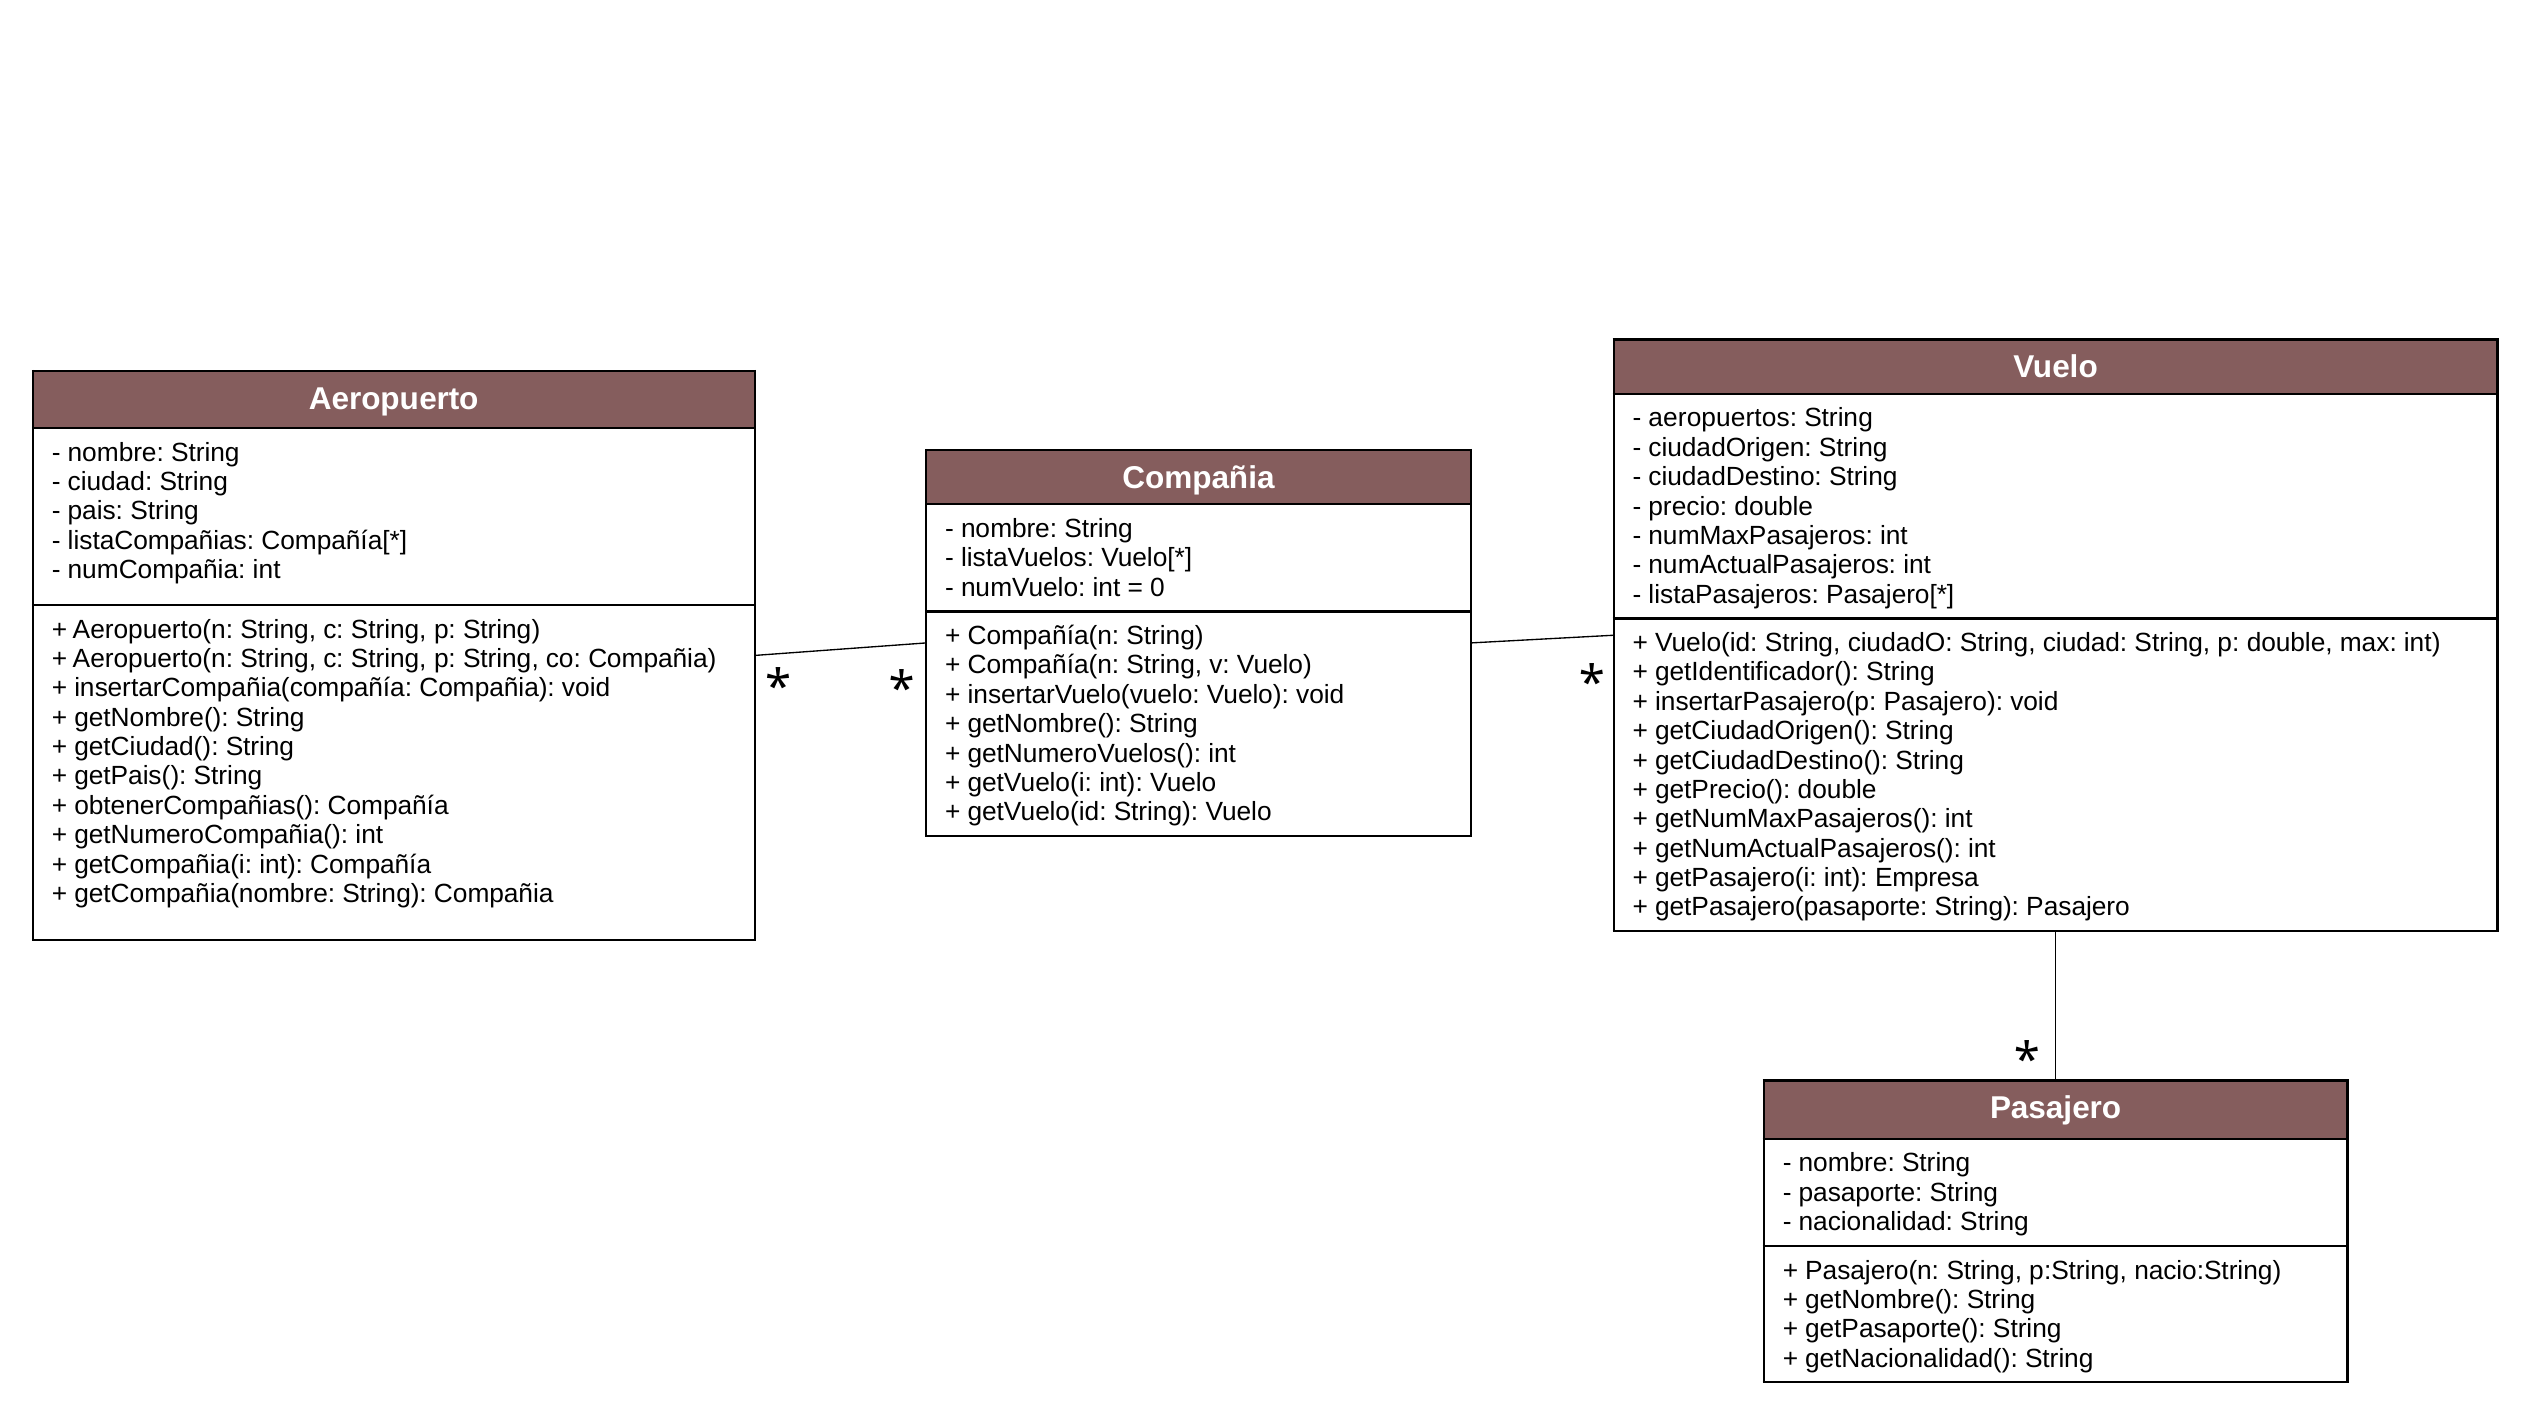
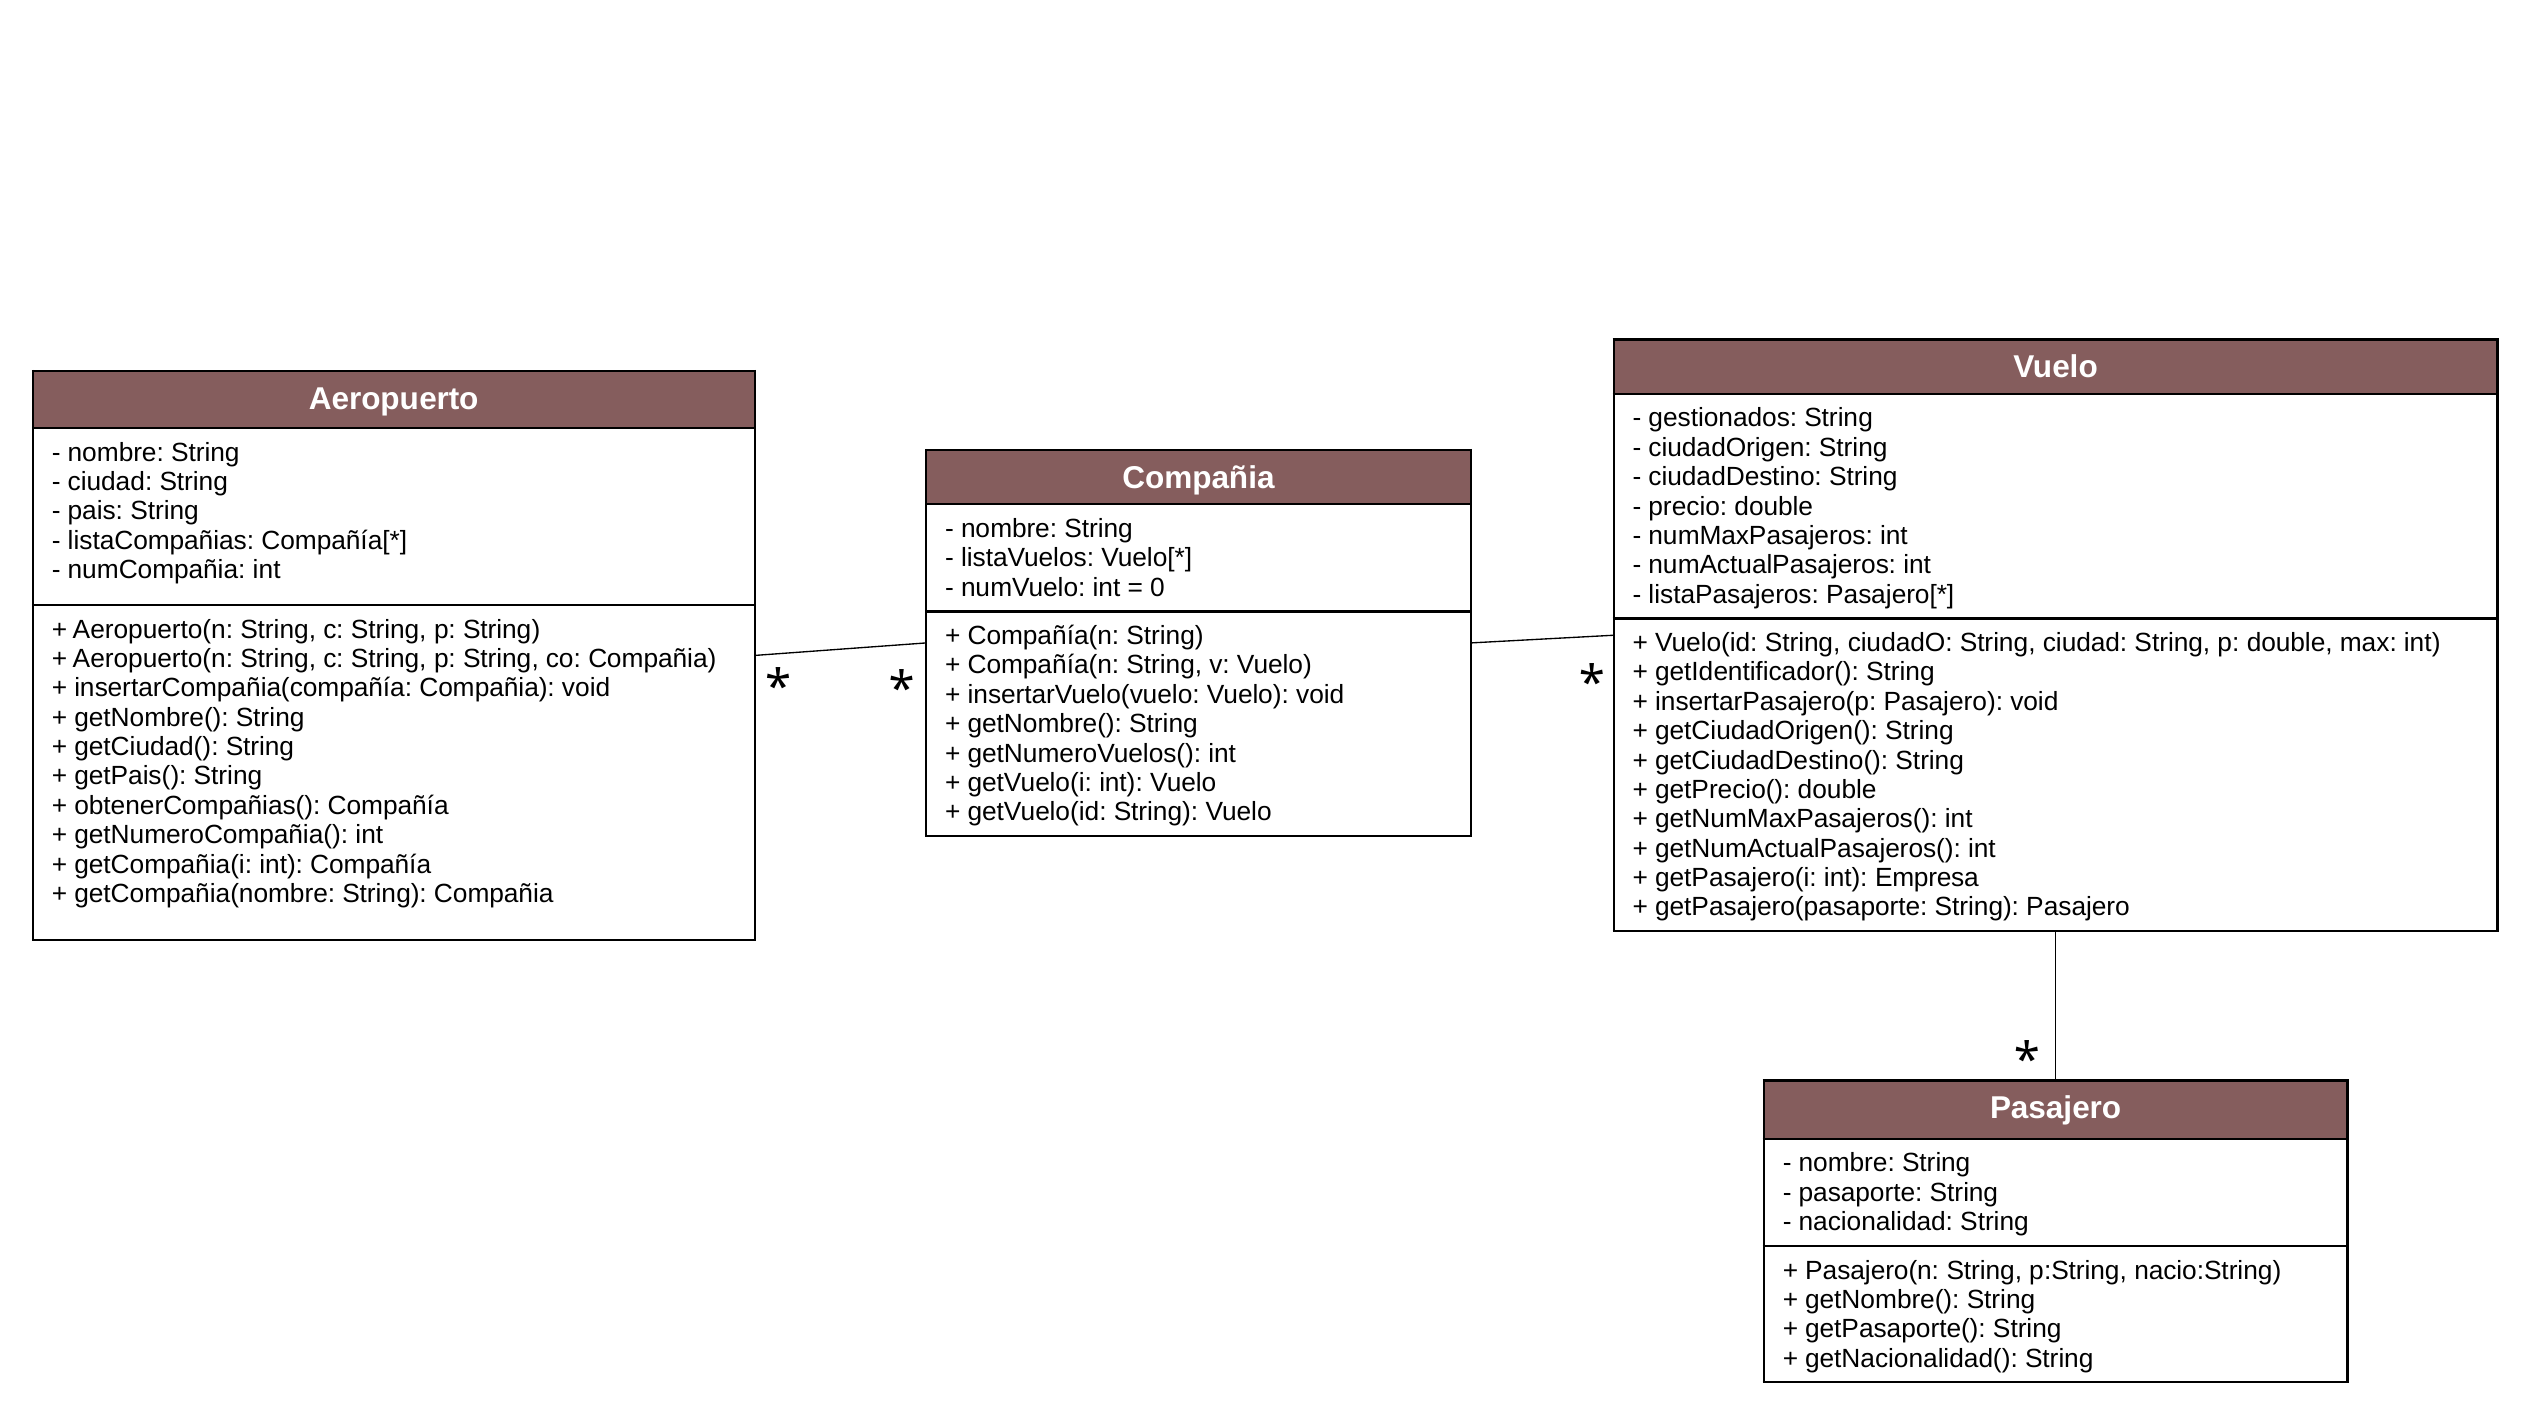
aeropuertos: aeropuertos -> gestionados (1723, 418)
